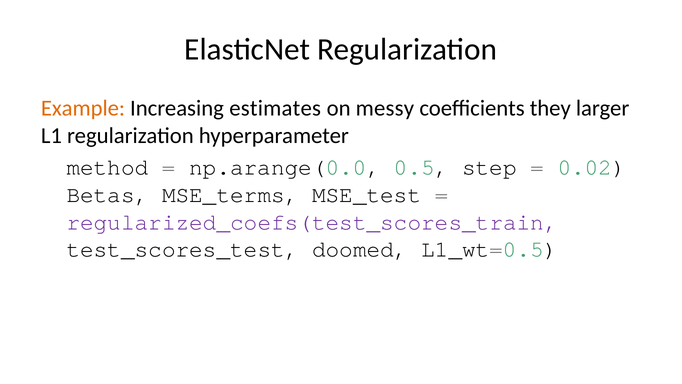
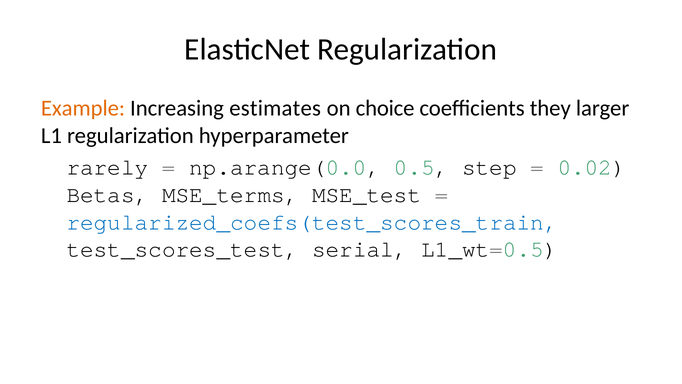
messy: messy -> choice (385, 108)
method: method -> rarely (107, 167)
regularized_coefs(test_scores_train colour: purple -> blue (312, 222)
doomed: doomed -> serial (360, 249)
